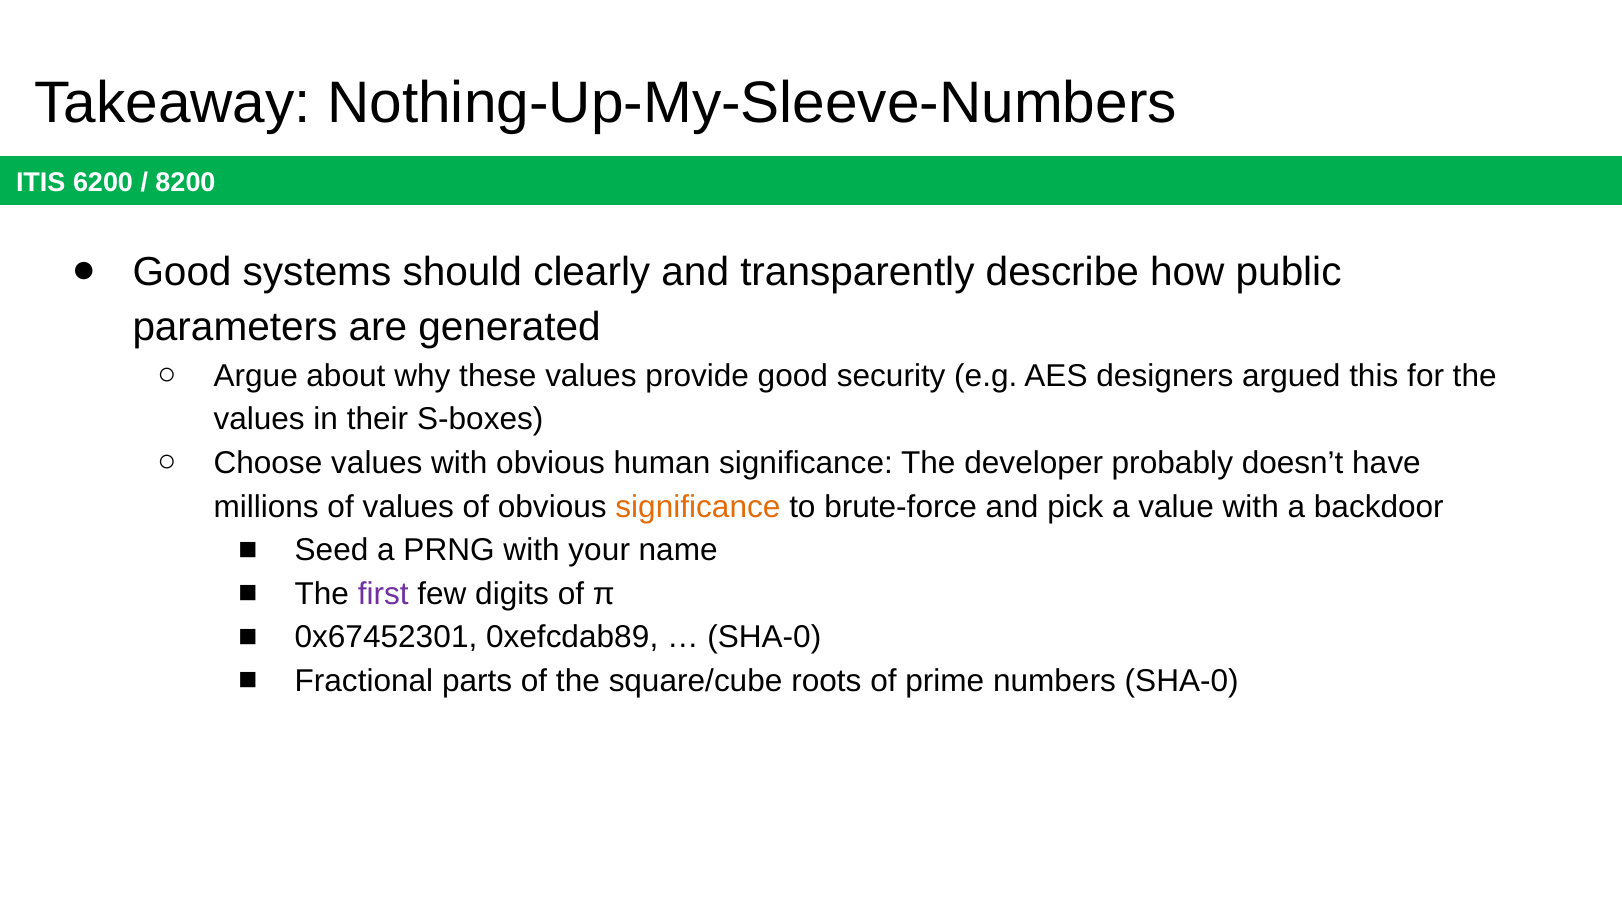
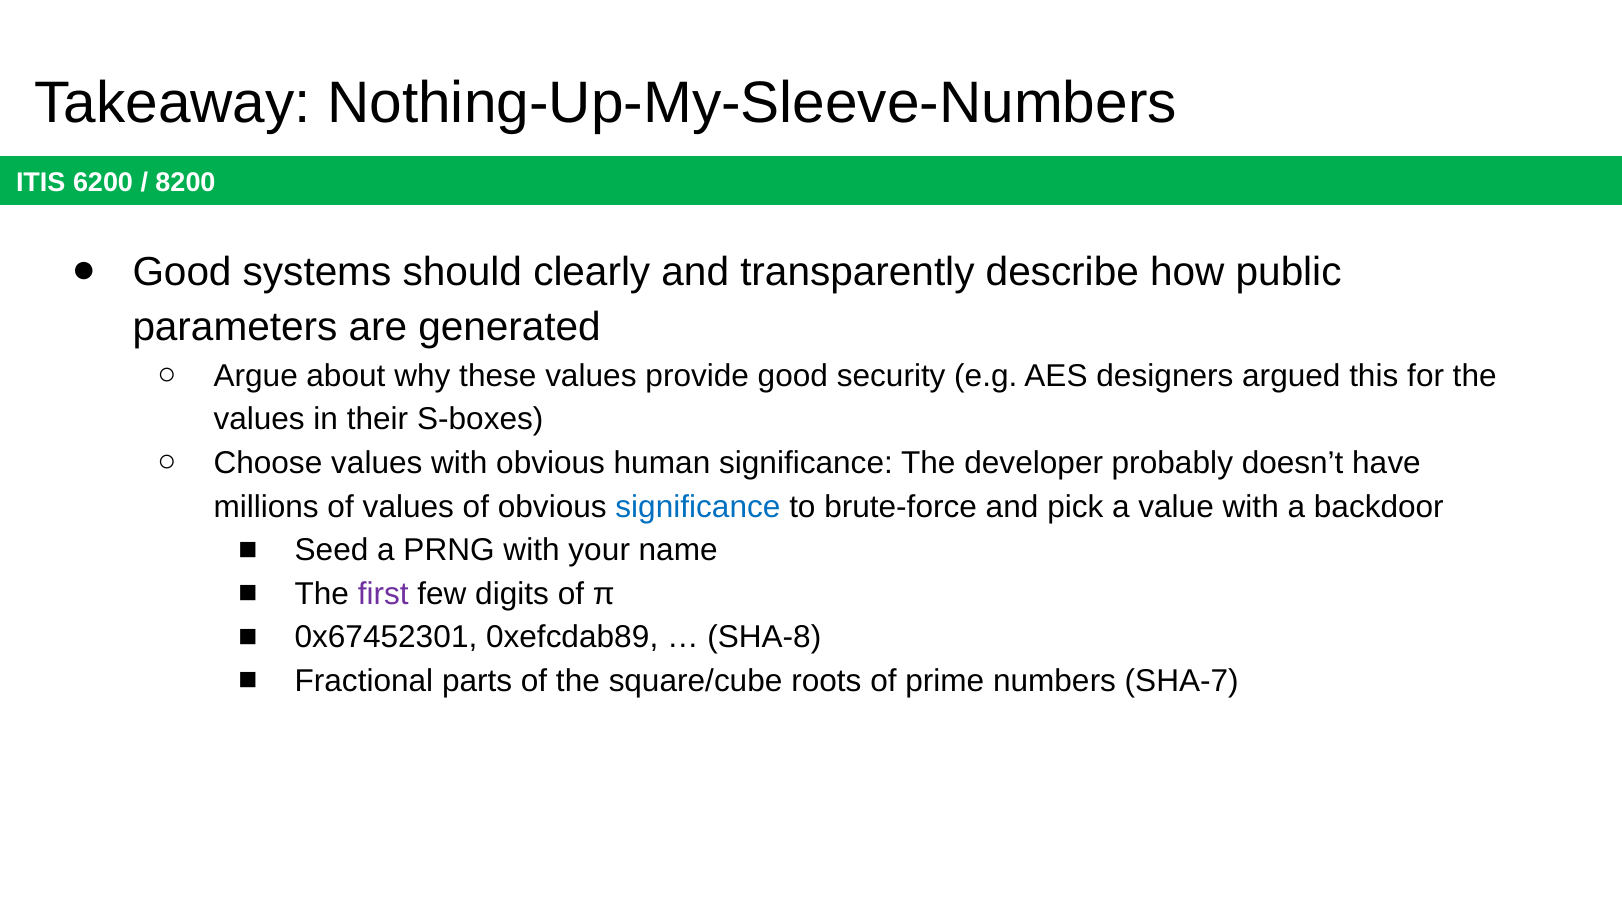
significance colour: orange -> blue (698, 507)
SHA-0: SHA-0 -> SHA-8 (764, 638)
numbers SHA-0: SHA-0 -> SHA-7 (1182, 681)
